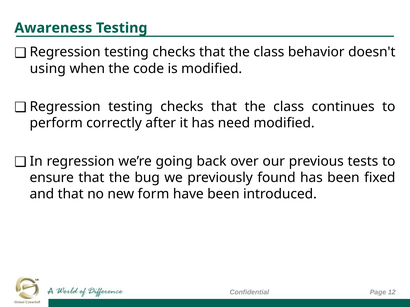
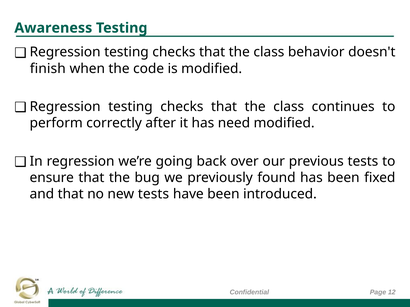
using: using -> finish (48, 69)
new form: form -> tests (153, 194)
